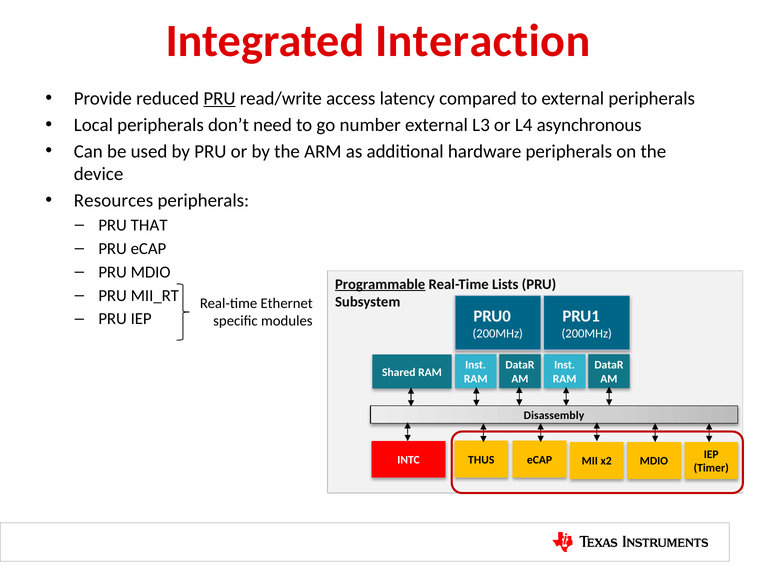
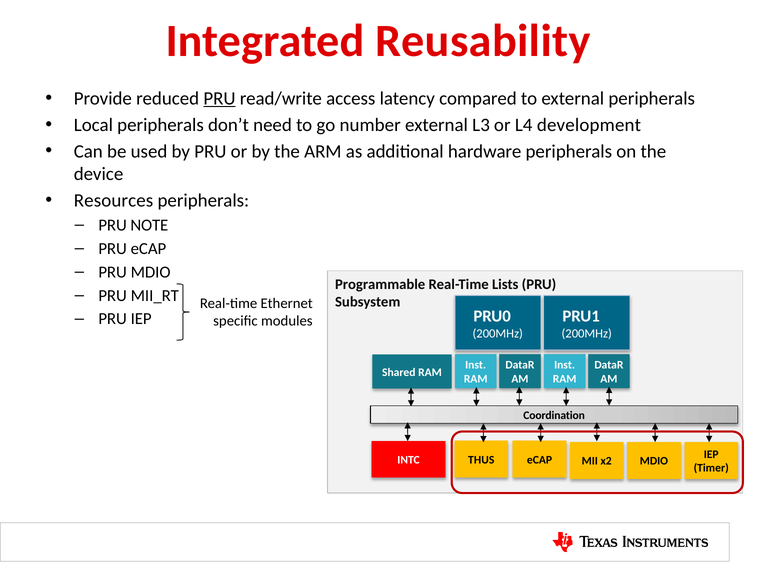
Interaction: Interaction -> Reusability (483, 41)
asynchronous: asynchronous -> development (589, 125)
THAT: THAT -> NOTE (149, 225)
Programmable underline: present -> none (380, 285)
Disassembly: Disassembly -> Coordination (554, 416)
